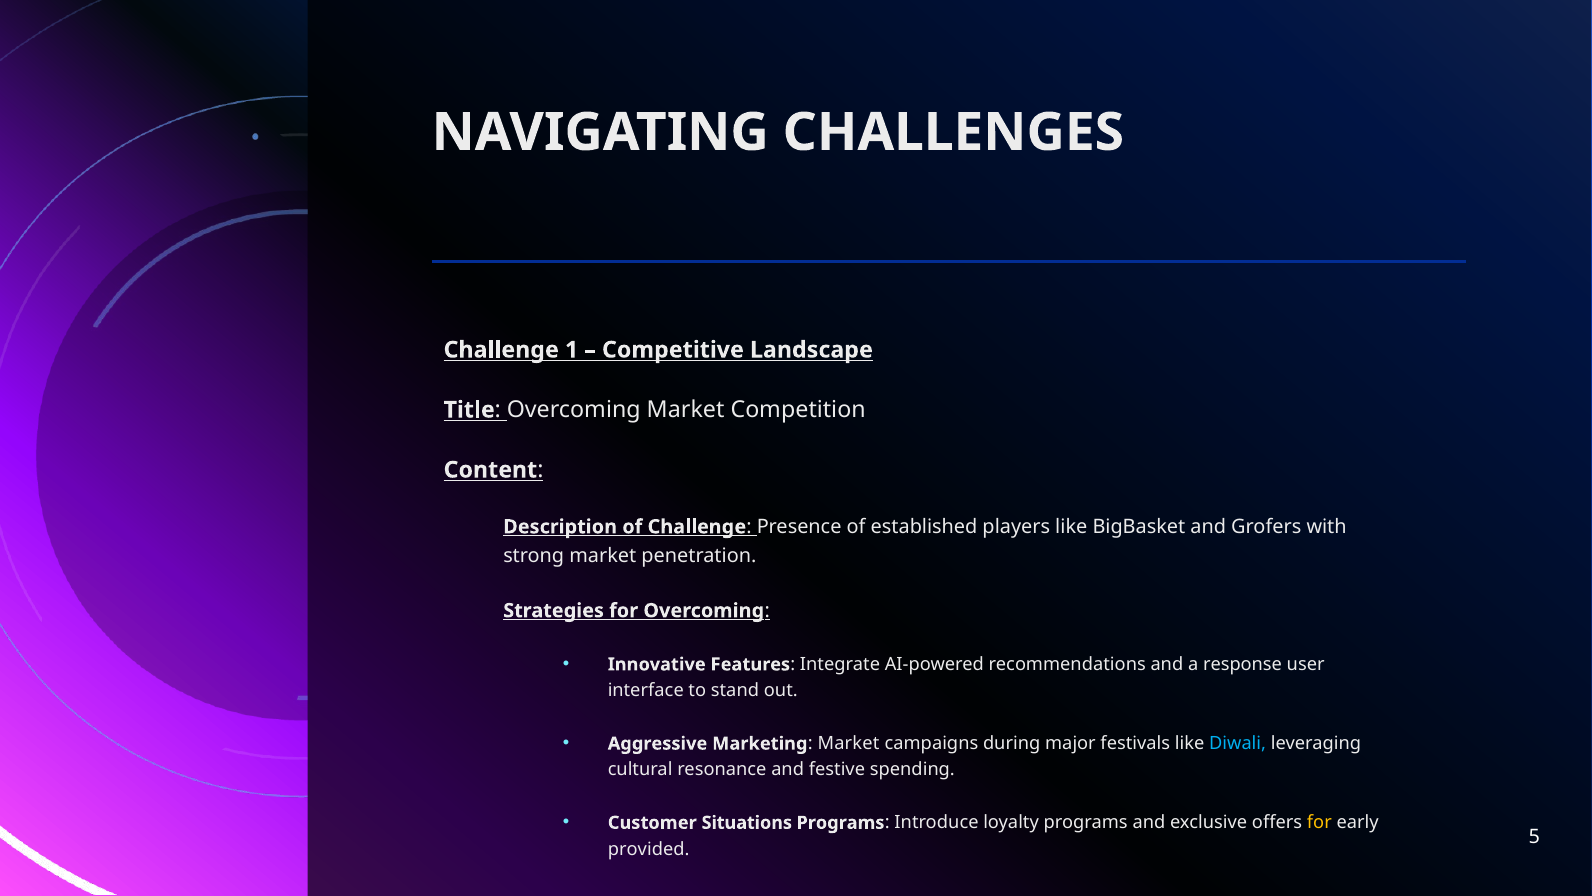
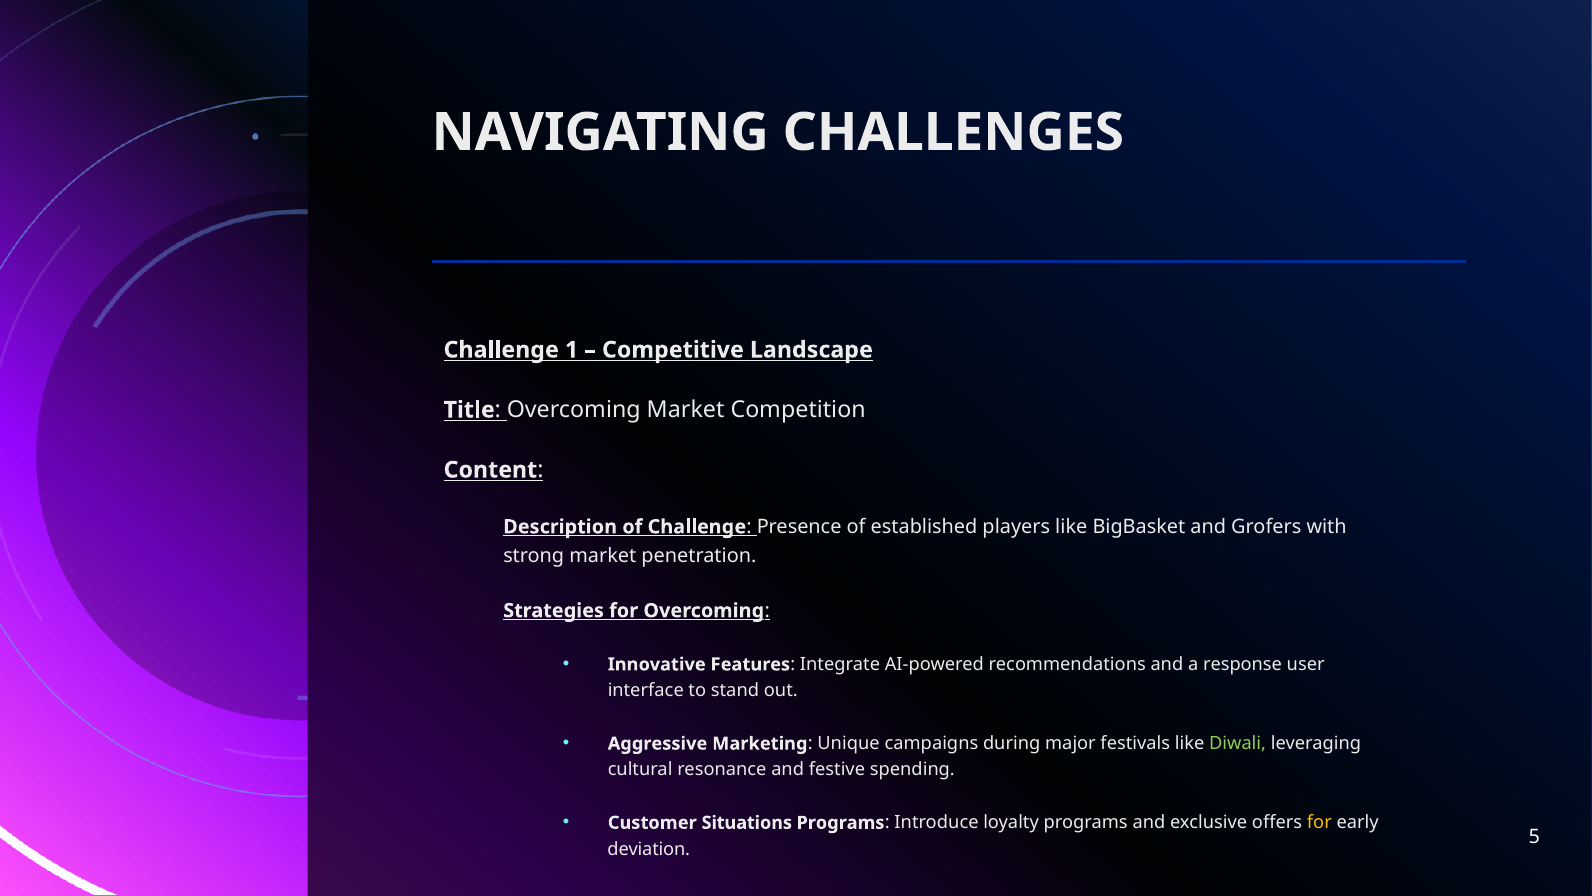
Marketing Market: Market -> Unique (849, 743)
Diwali colour: light blue -> light green (1238, 743)
provided: provided -> deviation (649, 849)
